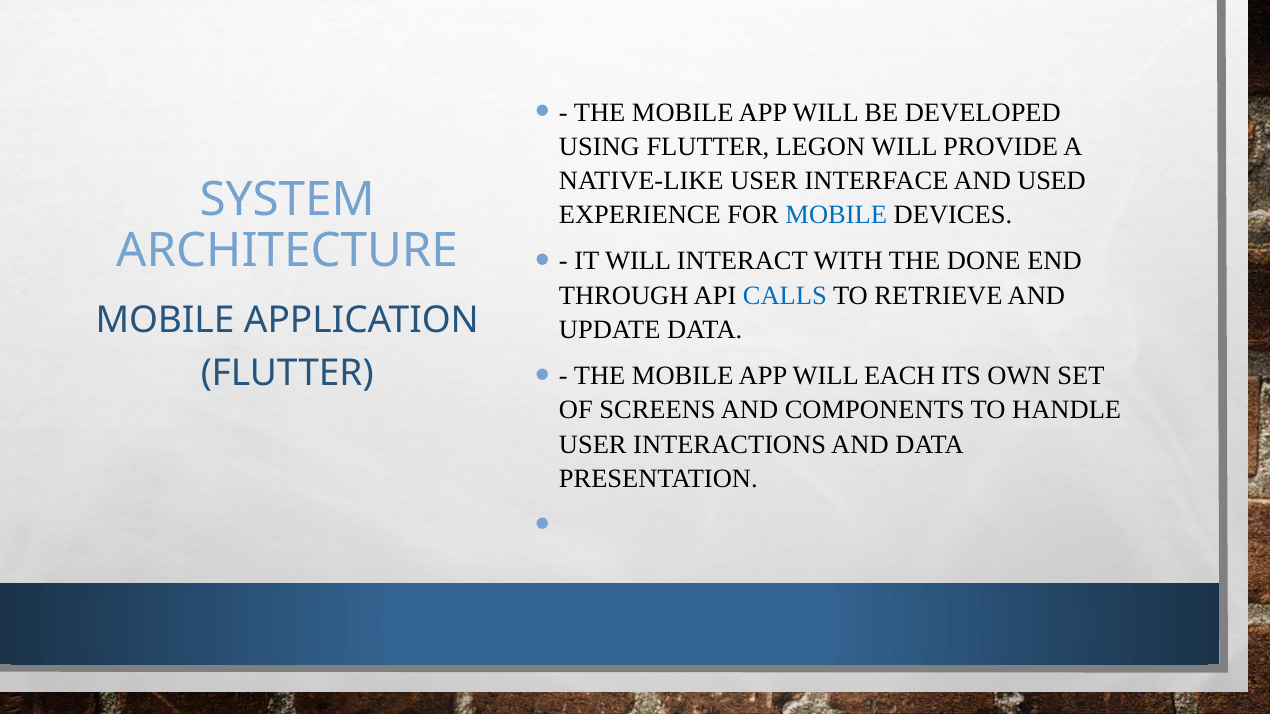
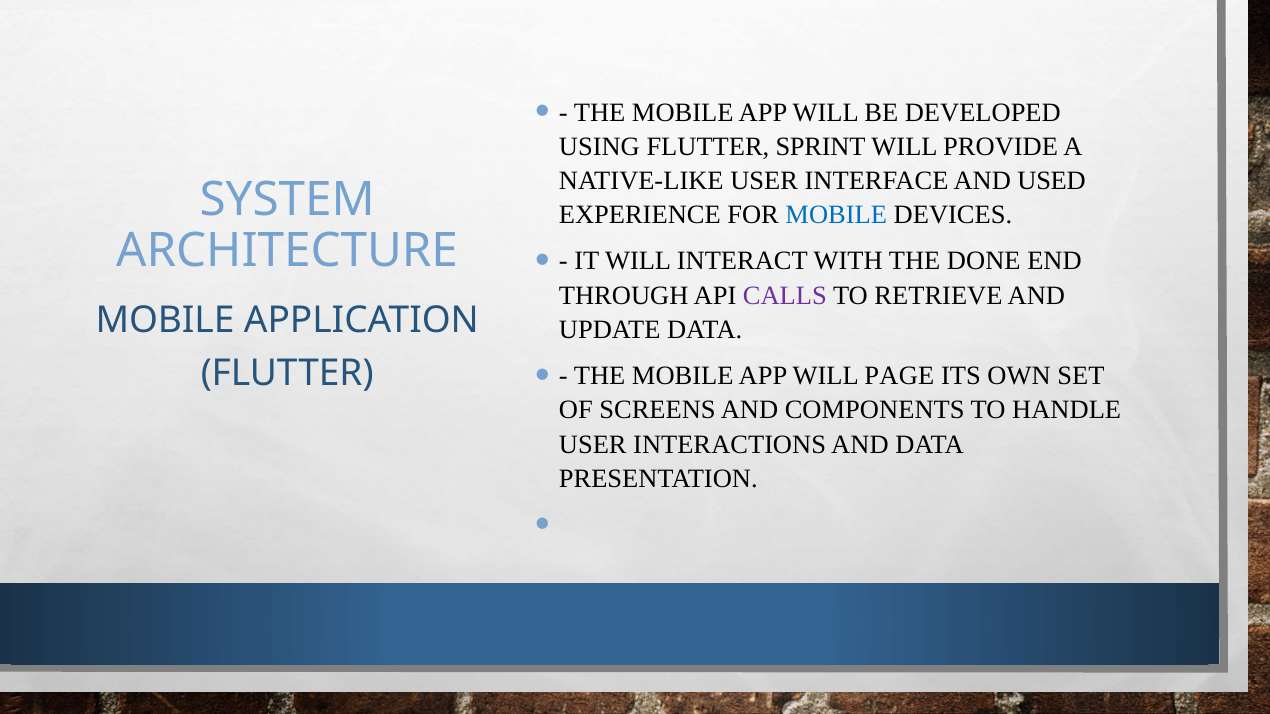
LEGON: LEGON -> SPRINT (820, 147)
CALLS colour: blue -> purple (785, 296)
EACH: EACH -> PAGE (899, 376)
